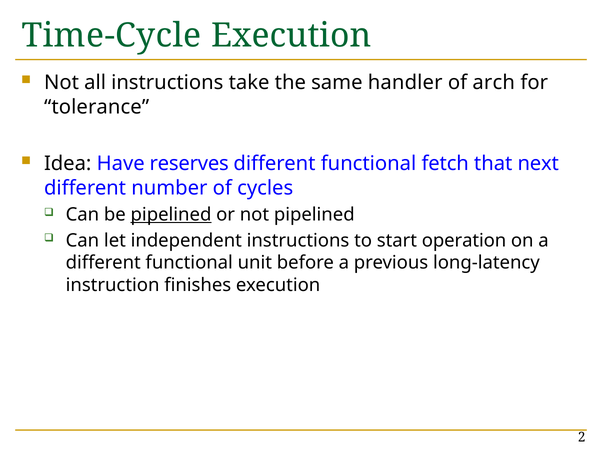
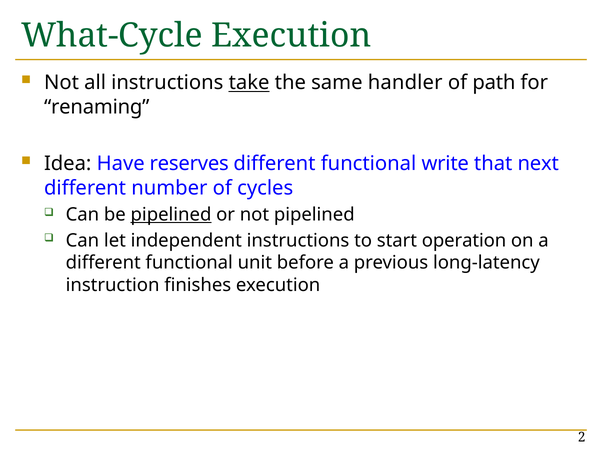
Time-Cycle: Time-Cycle -> What-Cycle (112, 36)
take underline: none -> present (249, 83)
arch: arch -> path (494, 83)
tolerance: tolerance -> renaming (97, 107)
fetch: fetch -> write (445, 164)
